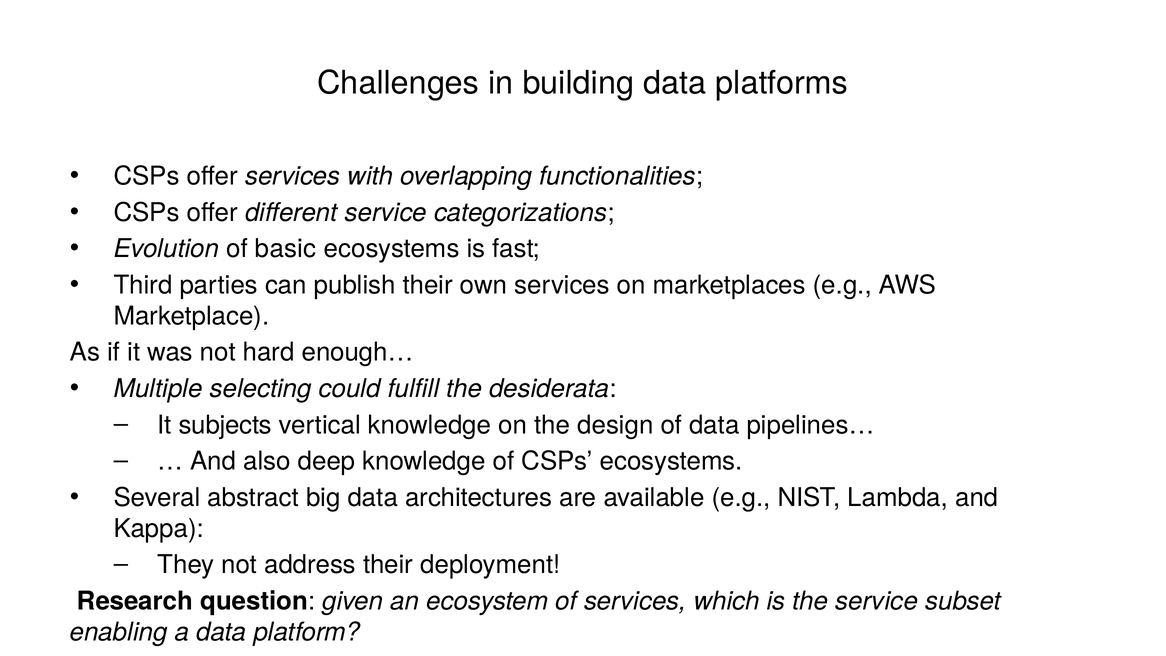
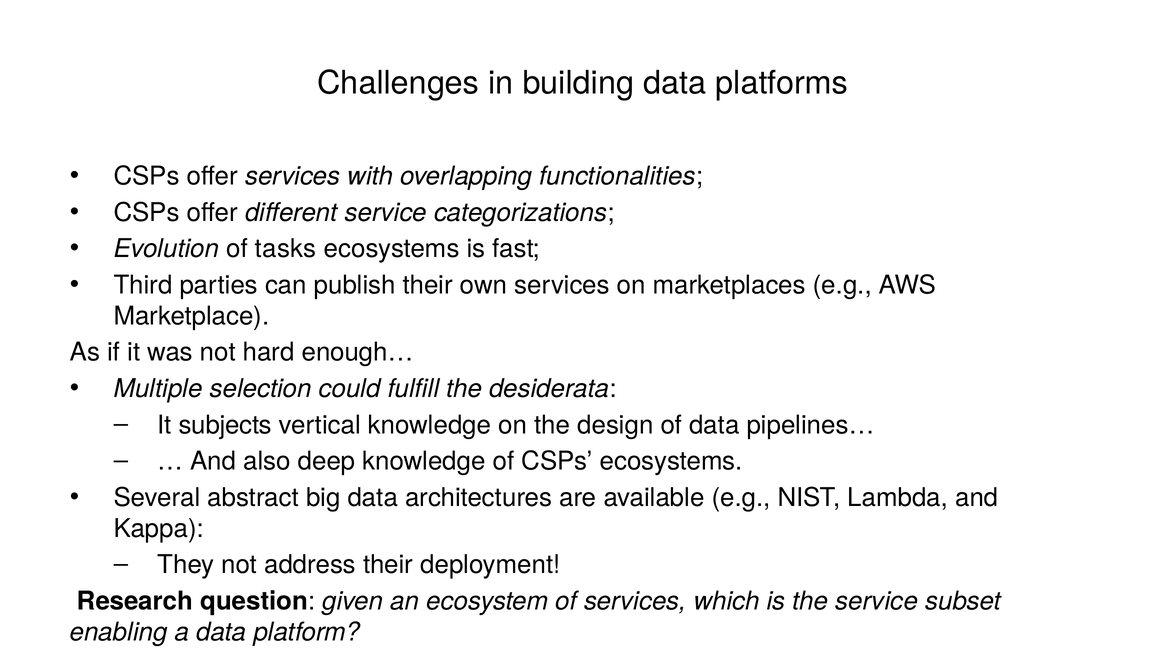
basic: basic -> tasks (286, 249)
selecting: selecting -> selection (261, 389)
